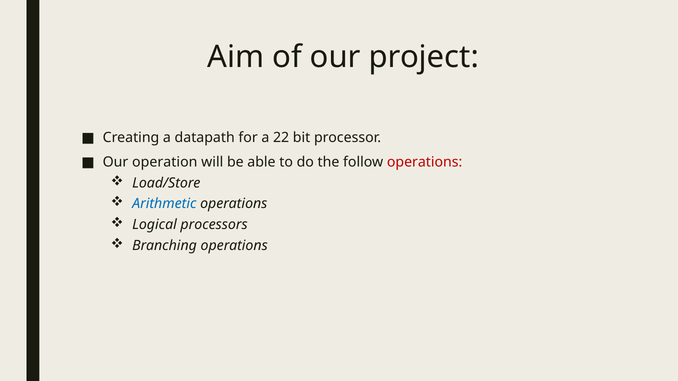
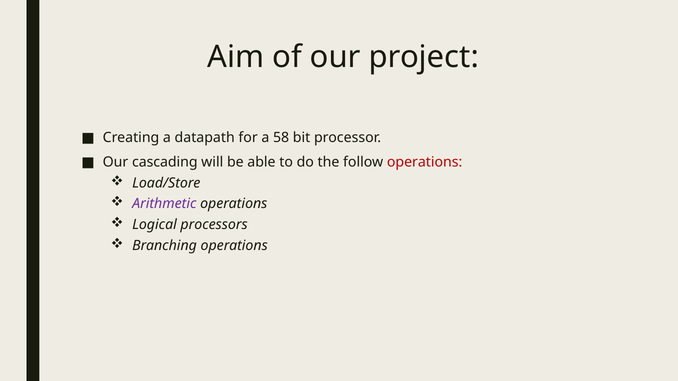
22: 22 -> 58 (281, 138)
operation: operation -> cascading (165, 162)
Arithmetic colour: blue -> purple (164, 204)
